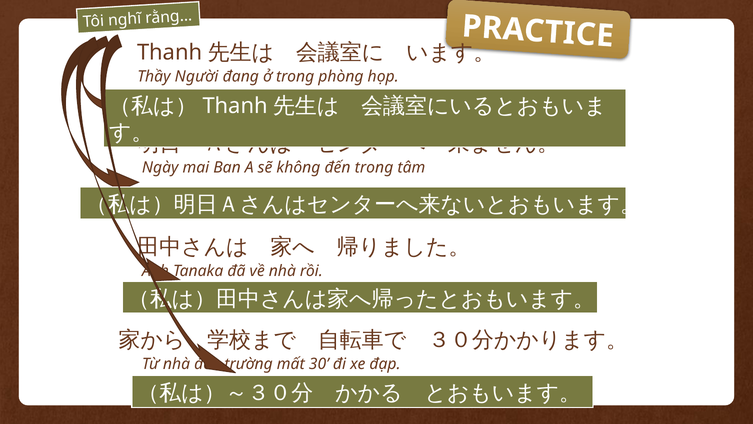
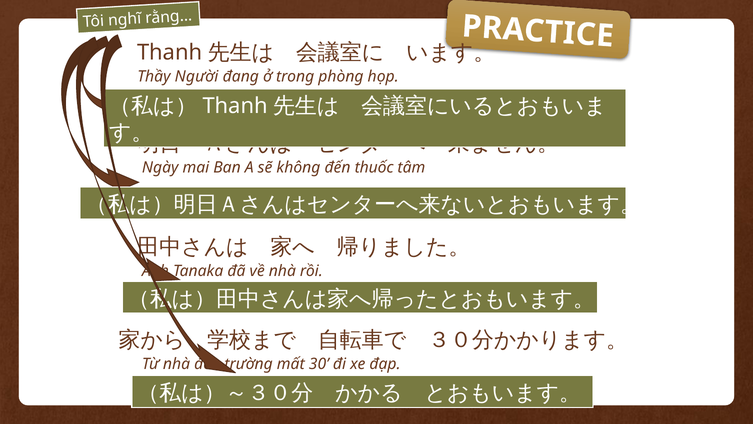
đến trong: trong -> thuốc (374, 167)
